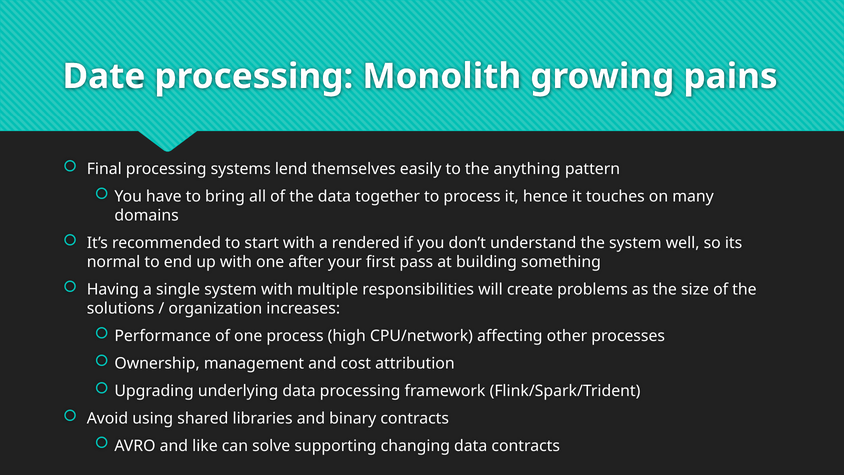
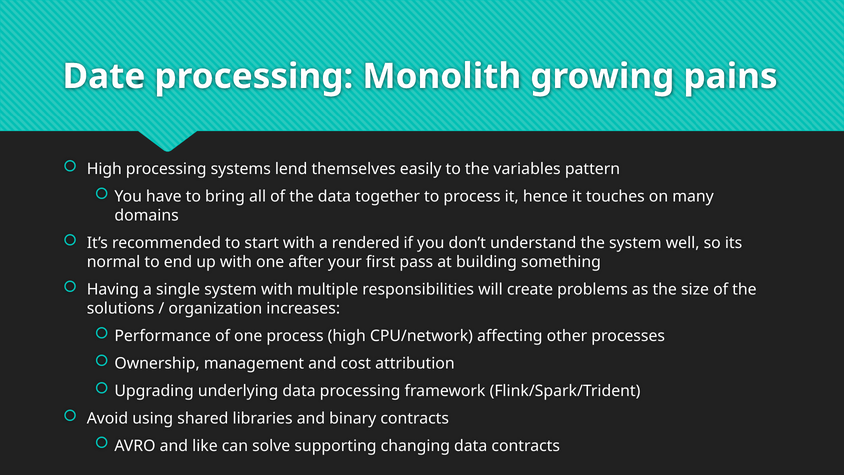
Final: Final -> High (104, 169)
anything: anything -> variables (527, 169)
